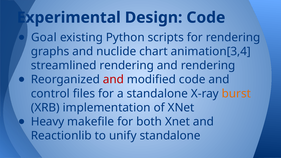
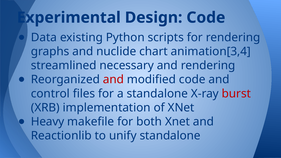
Goal: Goal -> Data (44, 37)
streamlined rendering: rendering -> necessary (127, 66)
burst colour: orange -> red (236, 94)
